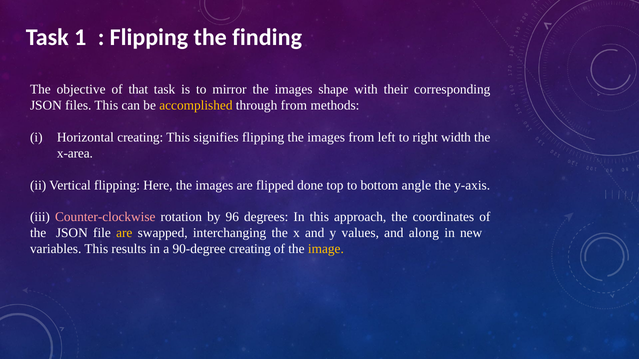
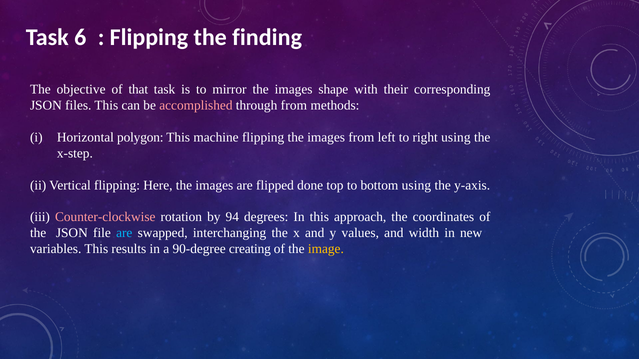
1: 1 -> 6 (80, 37)
accomplished colour: yellow -> pink (196, 105)
Horizontal creating: creating -> polygon (140, 137)
signifies: signifies -> machine (216, 137)
right width: width -> using (456, 137)
x-area: x-area -> x-step (75, 153)
bottom angle: angle -> using (416, 185)
96: 96 -> 94 (232, 217)
are colour: yellow -> light blue (124, 233)
along: along -> width (424, 233)
